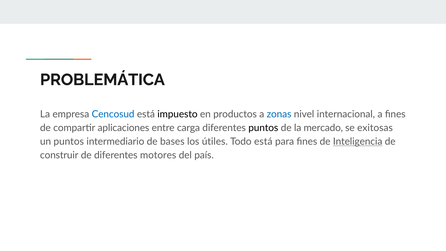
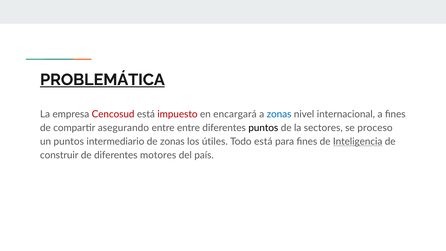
PROBLEMÁTICA underline: none -> present (102, 80)
Cencosud colour: blue -> red (113, 114)
impuesto colour: black -> red (177, 114)
productos: productos -> encargará (235, 114)
aplicaciones: aplicaciones -> asegurando (123, 128)
entre carga: carga -> entre (188, 128)
mercado: mercado -> sectores (323, 128)
exitosas: exitosas -> proceso (375, 128)
de bases: bases -> zonas (172, 142)
